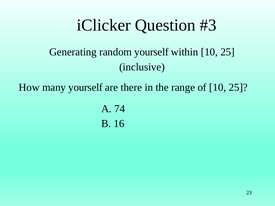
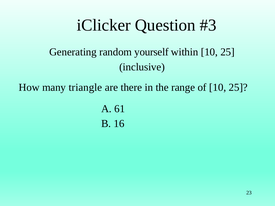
many yourself: yourself -> triangle (85, 87)
74: 74 -> 61 (120, 109)
